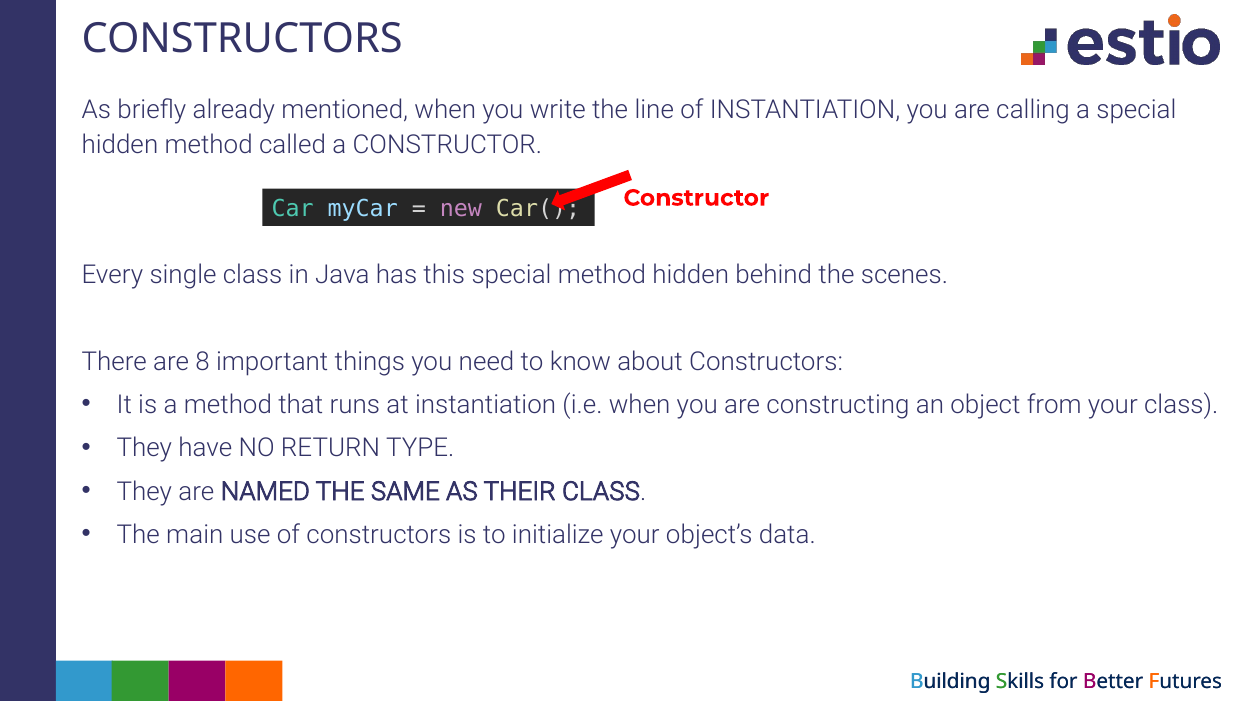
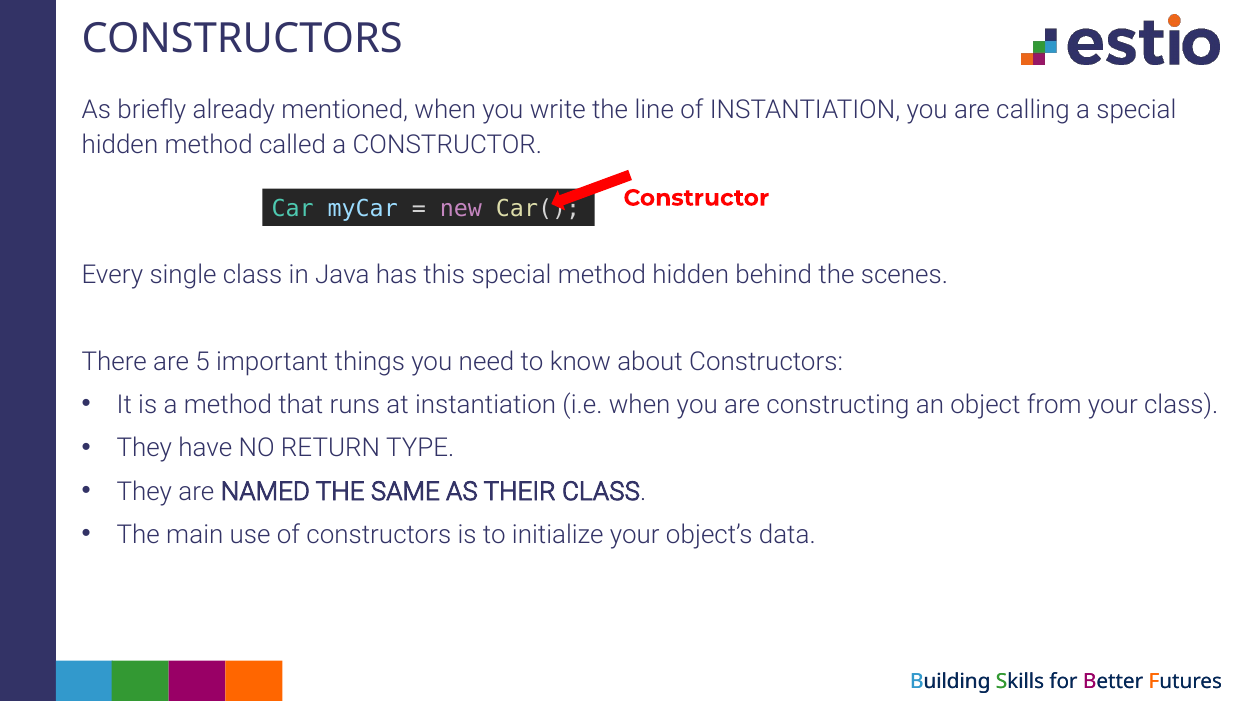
8: 8 -> 5 (203, 361)
